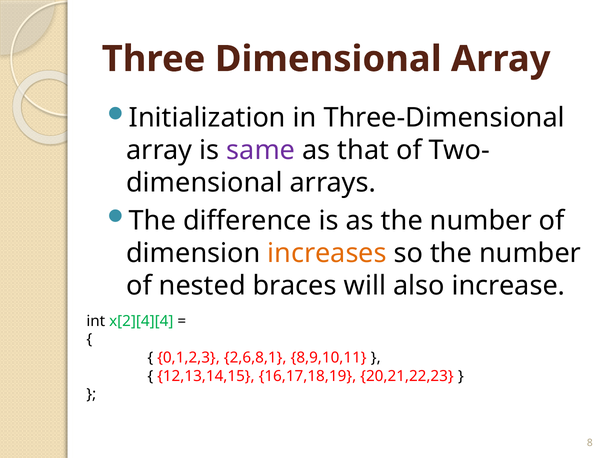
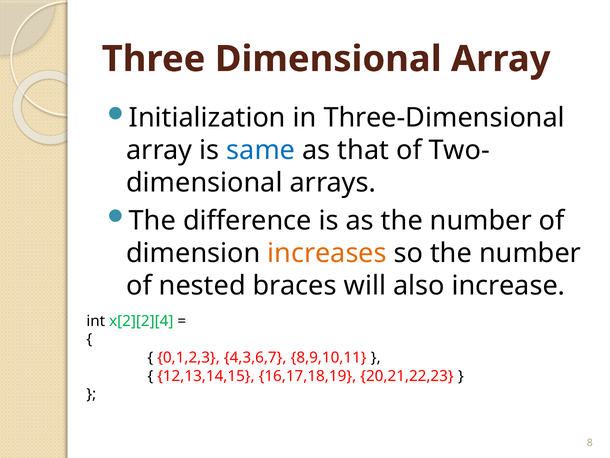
same colour: purple -> blue (261, 150)
x[2][4][4: x[2][4][4 -> x[2][2][4 (141, 321)
2,6,8,1: 2,6,8,1 -> 4,3,6,7 (255, 357)
